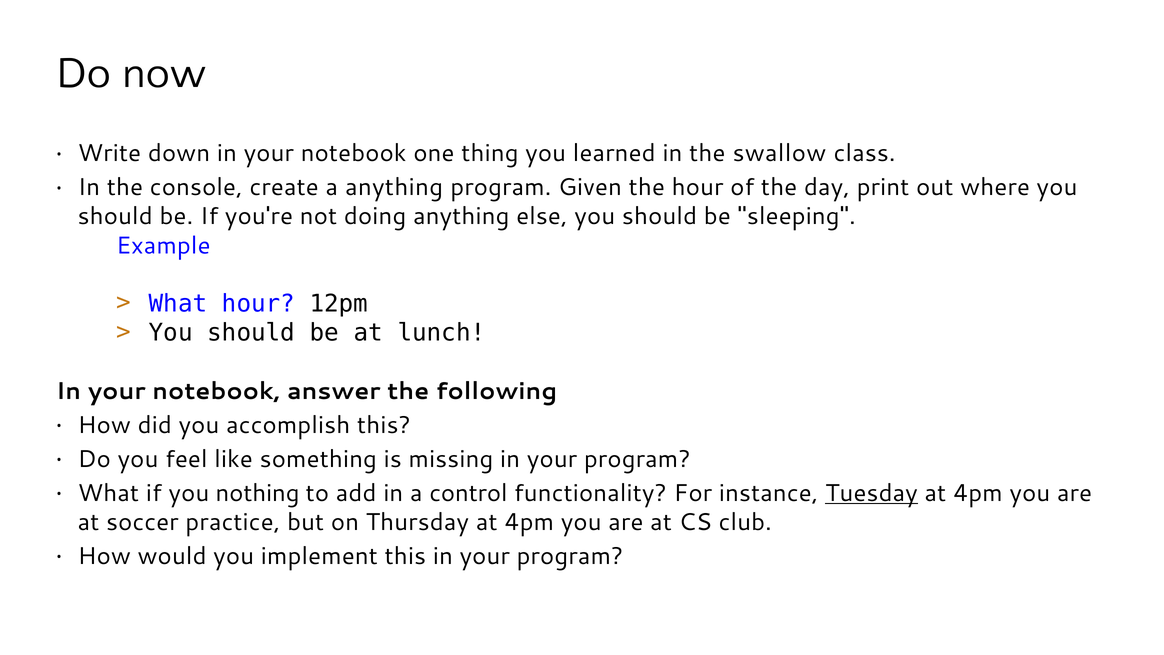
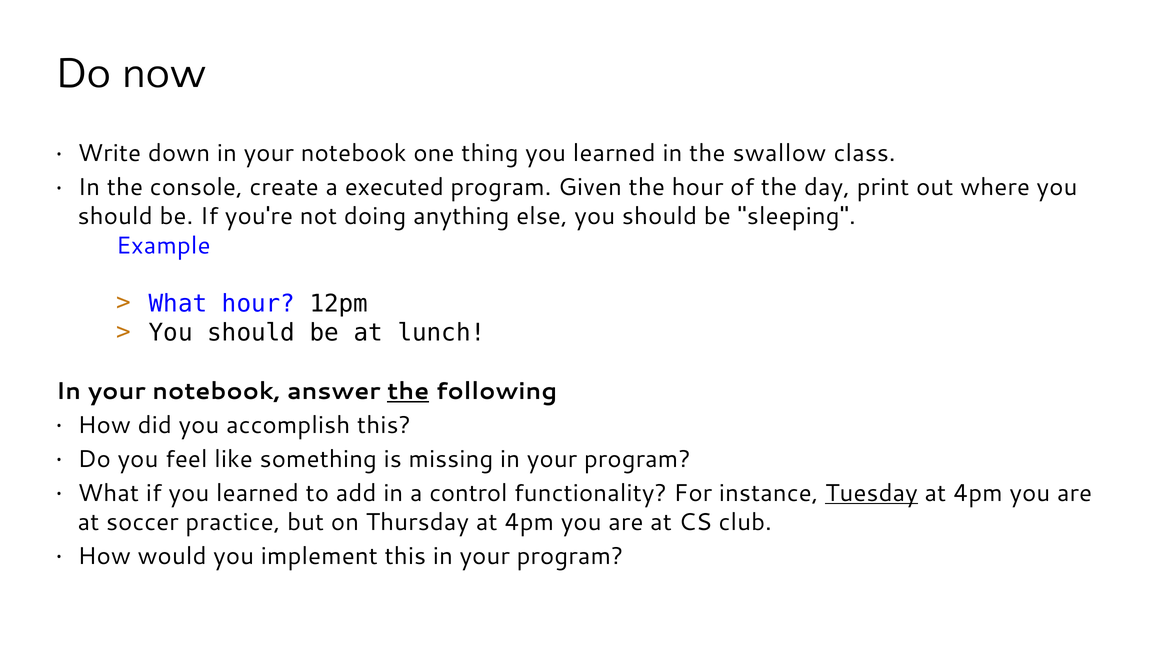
a anything: anything -> executed (394, 187)
the underline: none -> present (408, 391)
if you nothing: nothing -> learned (257, 493)
